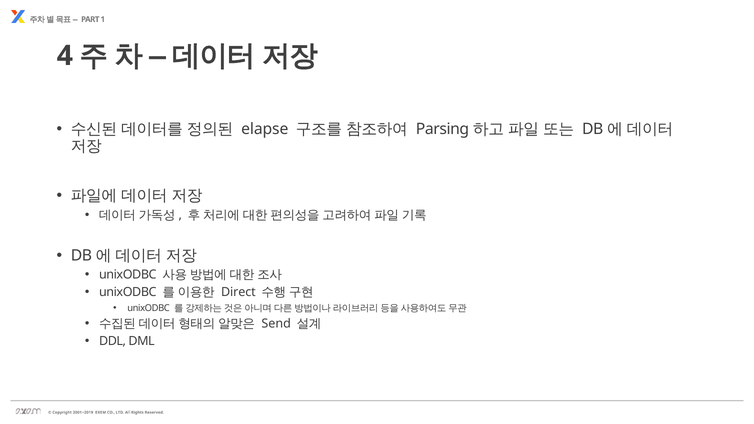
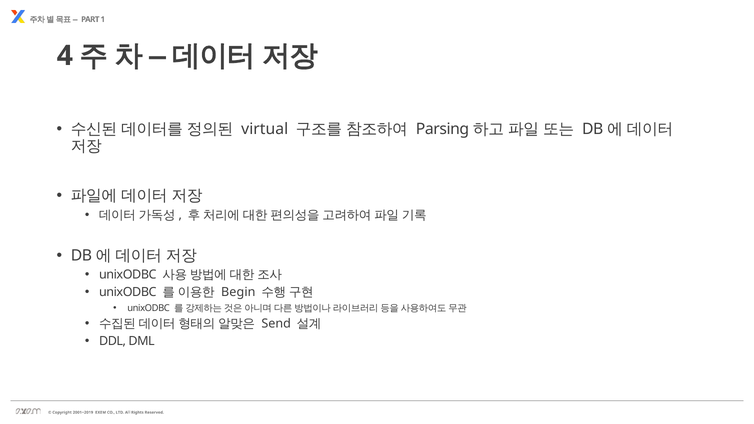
elapse: elapse -> virtual (265, 129)
Direct: Direct -> Begin (238, 292)
